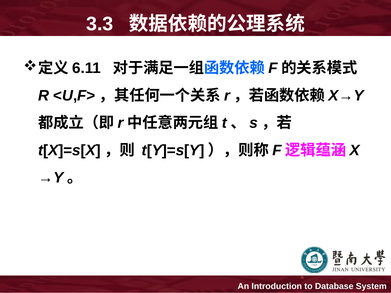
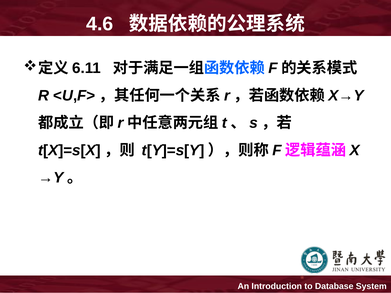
3.3: 3.3 -> 4.6 (100, 24)
